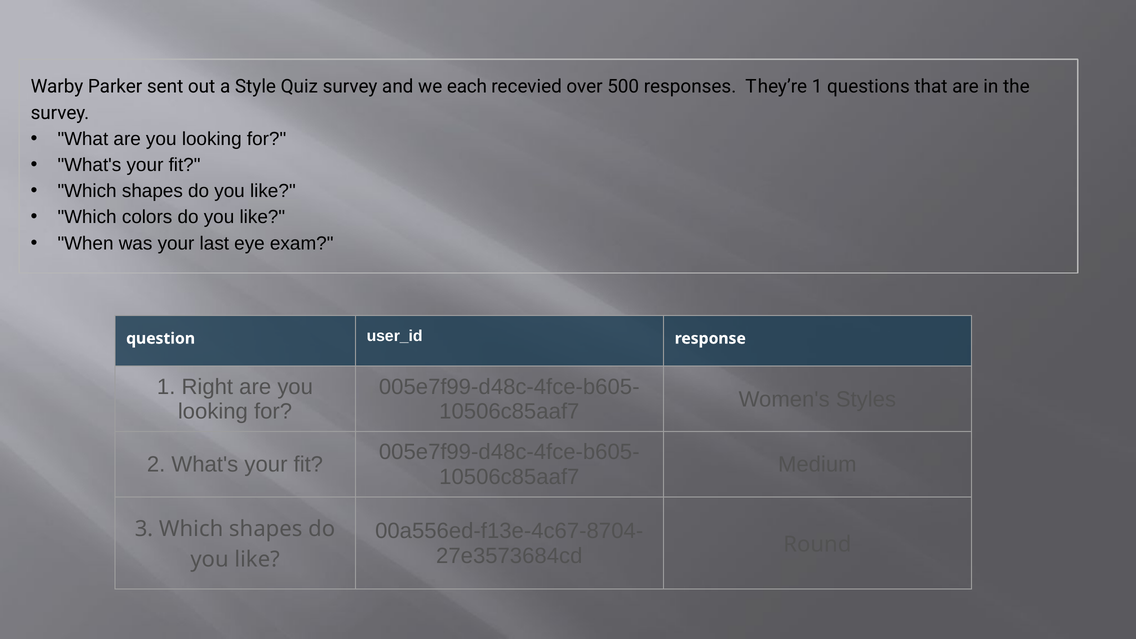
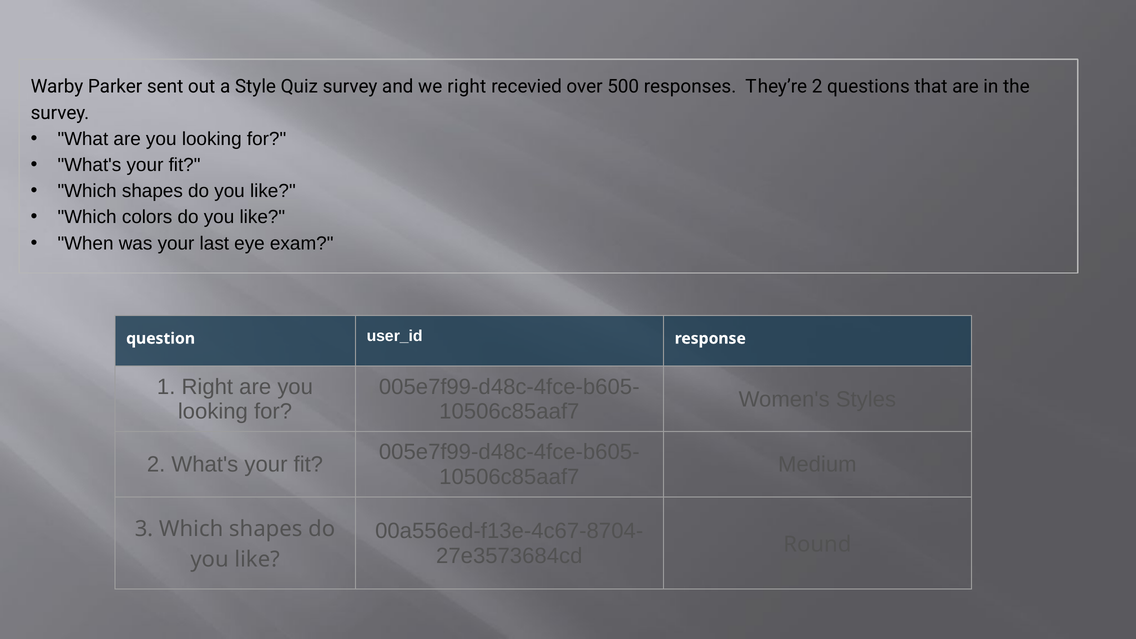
we each: each -> right (467, 87)
They’re 1: 1 -> 2 (817, 87)
